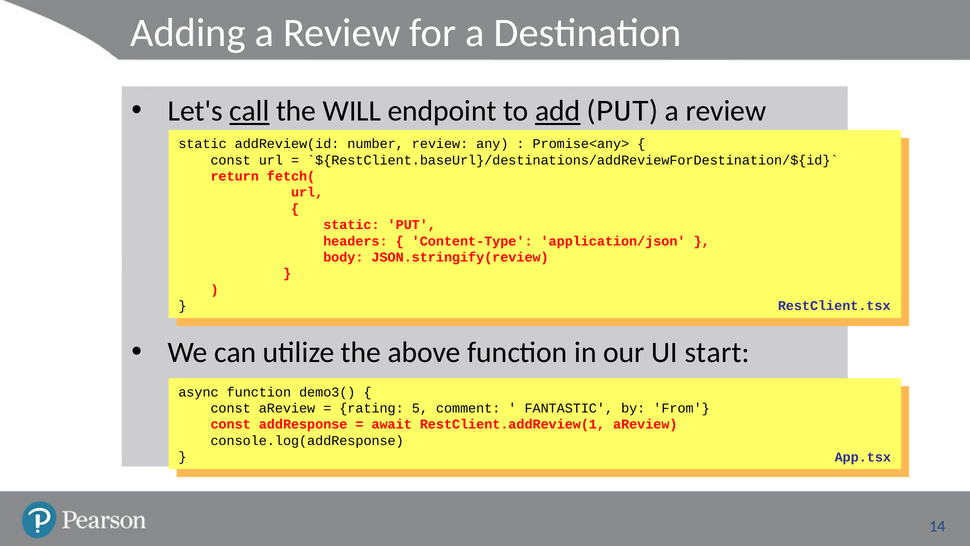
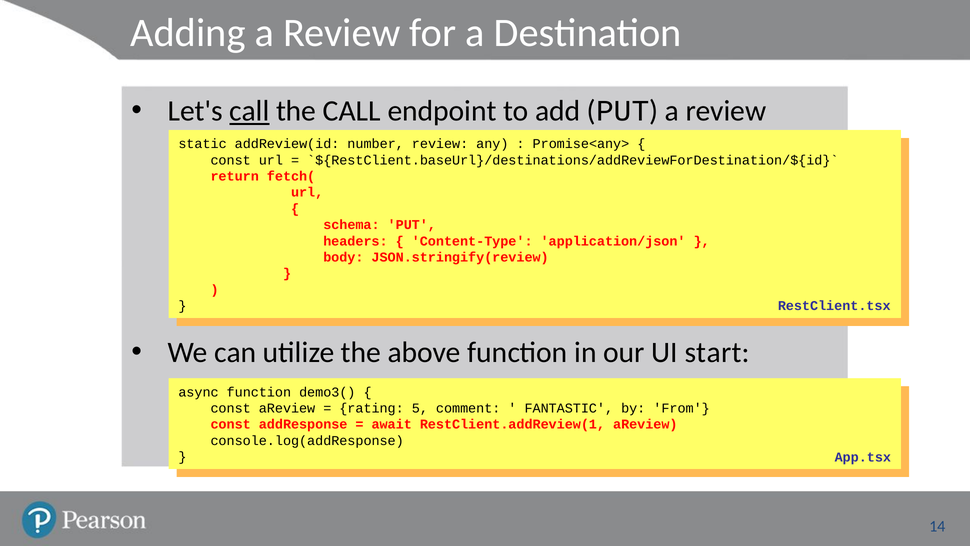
the WILL: WILL -> CALL (352, 111)
add underline: present -> none (558, 111)
static: static -> schema (351, 225)
